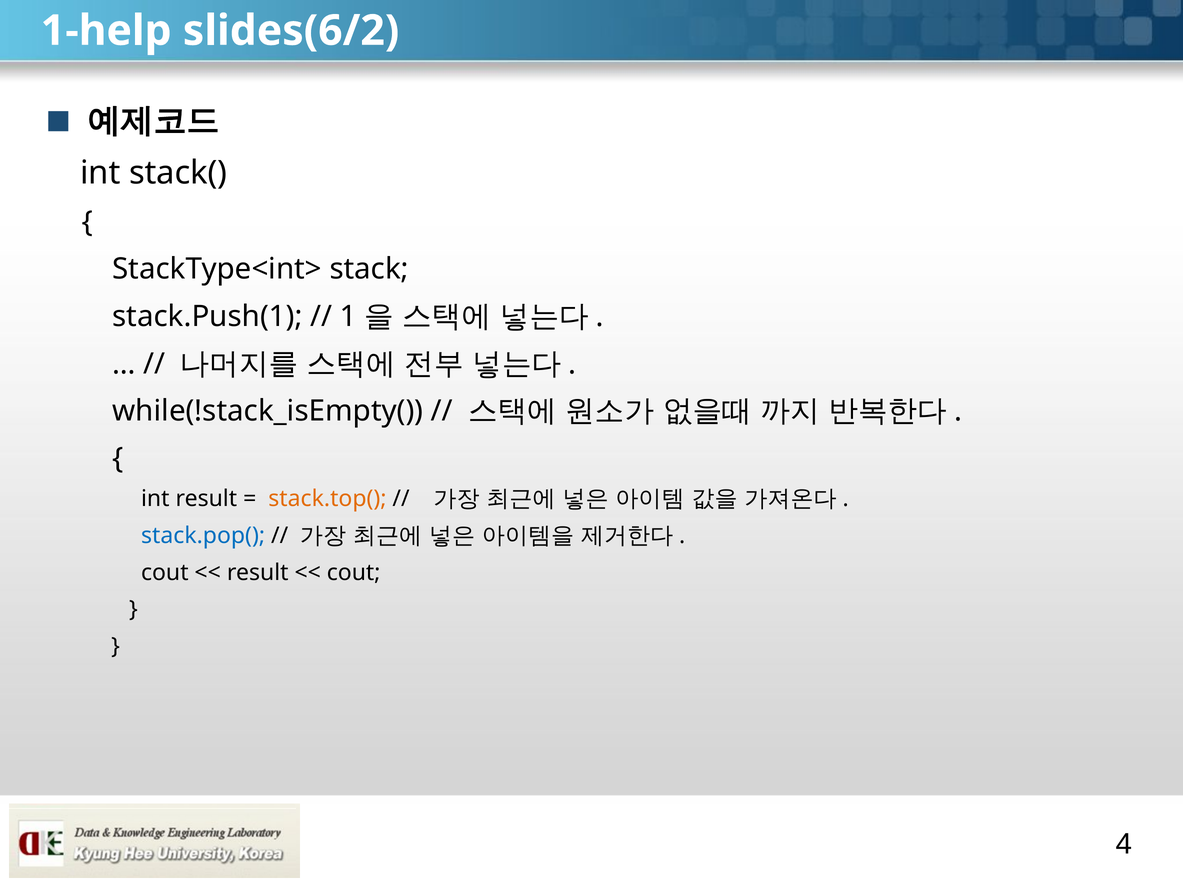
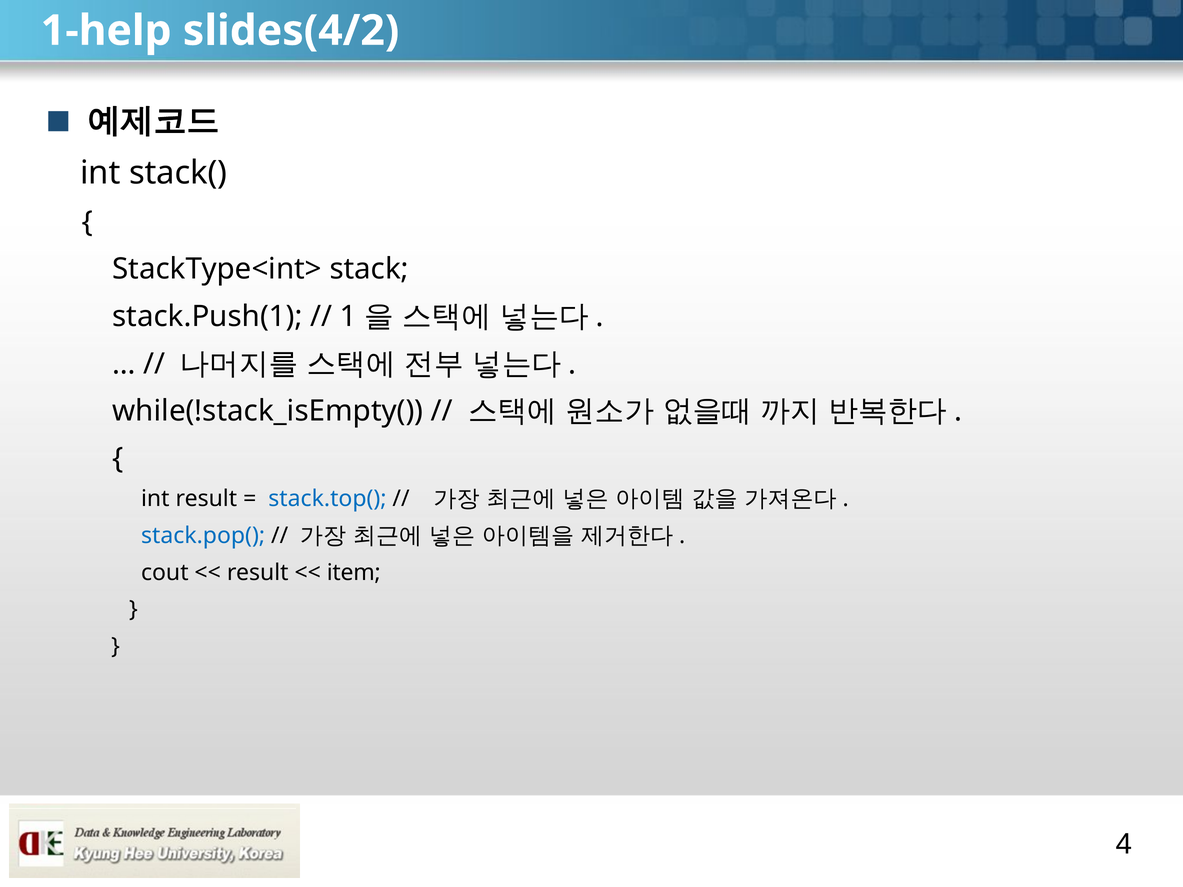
slides(6/2: slides(6/2 -> slides(4/2 (291, 31)
stack.top( colour: orange -> blue (327, 499)
cout: cout -> item (354, 573)
